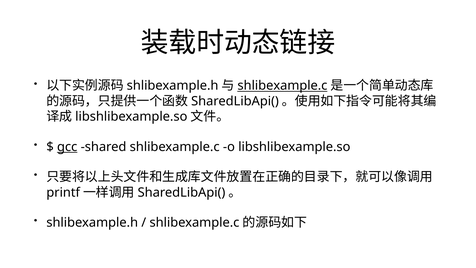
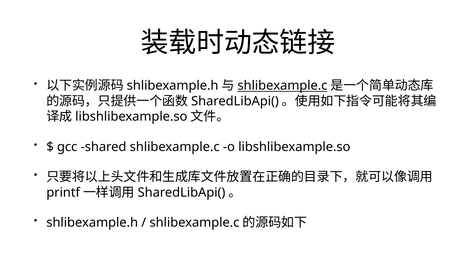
gcc underline: present -> none (67, 147)
